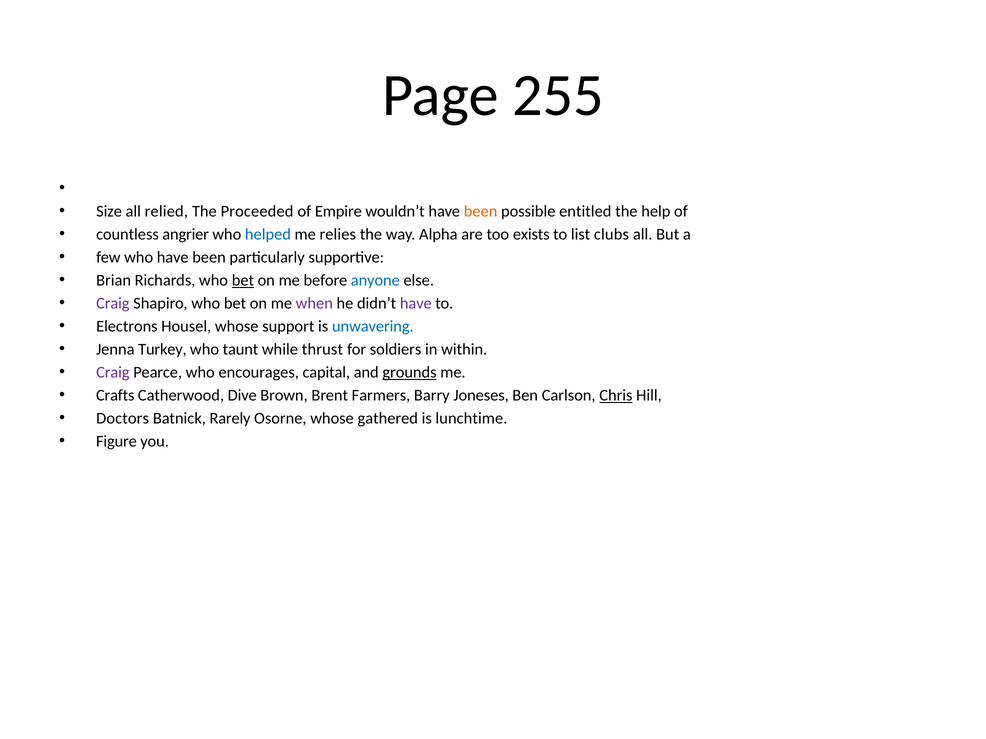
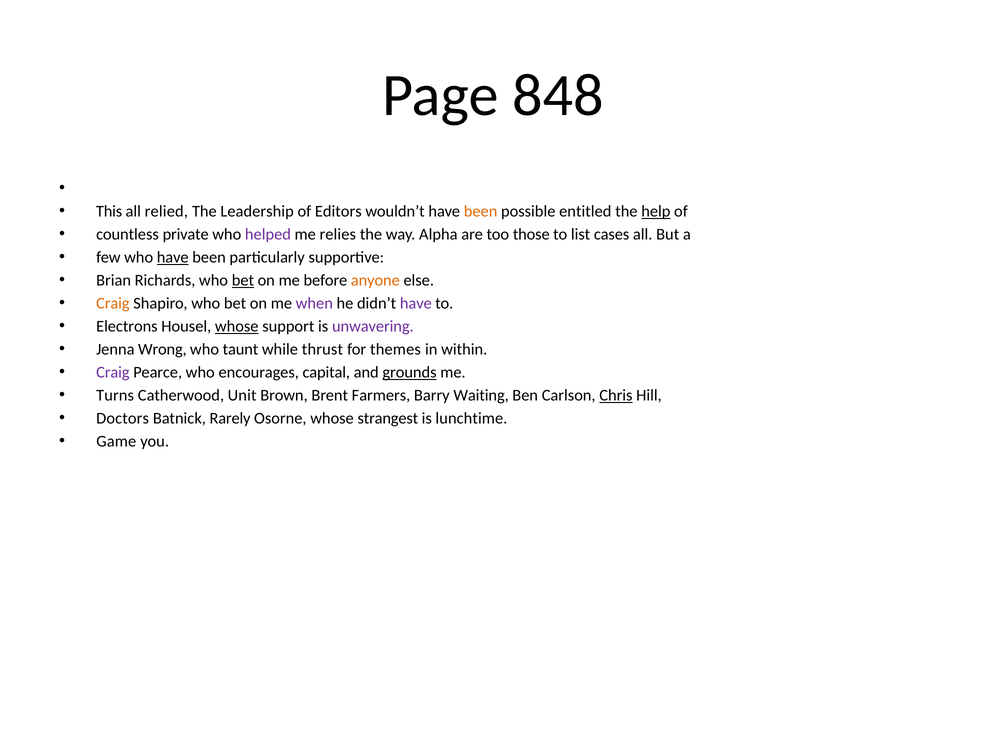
255: 255 -> 848 (558, 95)
Size: Size -> This (109, 212)
Proceeded: Proceeded -> Leadership (257, 212)
Empire: Empire -> Editors (338, 212)
help underline: none -> present (656, 212)
angrier: angrier -> private (186, 235)
helped colour: blue -> purple (268, 235)
exists: exists -> those (531, 235)
clubs: clubs -> cases (612, 235)
have underline: none -> present (173, 258)
anyone colour: blue -> orange (375, 281)
Craig colour: purple -> orange (113, 304)
whose underline: none -> present (237, 327)
unwavering colour: blue -> purple (373, 327)
Turkey: Turkey -> Wrong (162, 350)
soldiers: soldiers -> themes (396, 350)
Crafts: Crafts -> Turns (115, 396)
Dive: Dive -> Unit (242, 396)
Joneses: Joneses -> Waiting (481, 396)
gathered: gathered -> strangest (388, 419)
Figure: Figure -> Game (116, 442)
